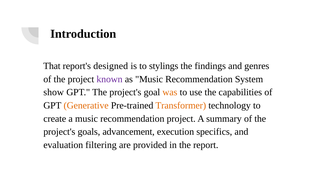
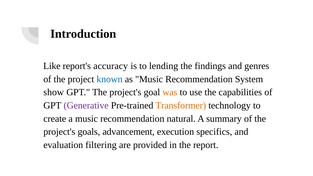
That: That -> Like (52, 66)
designed: designed -> accuracy (111, 66)
stylings: stylings -> lending (164, 66)
known colour: purple -> blue (110, 79)
Generative colour: orange -> purple (86, 106)
recommendation project: project -> natural (181, 119)
